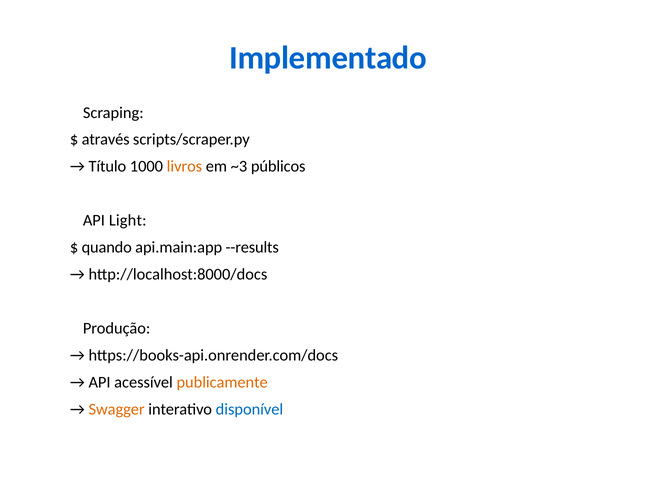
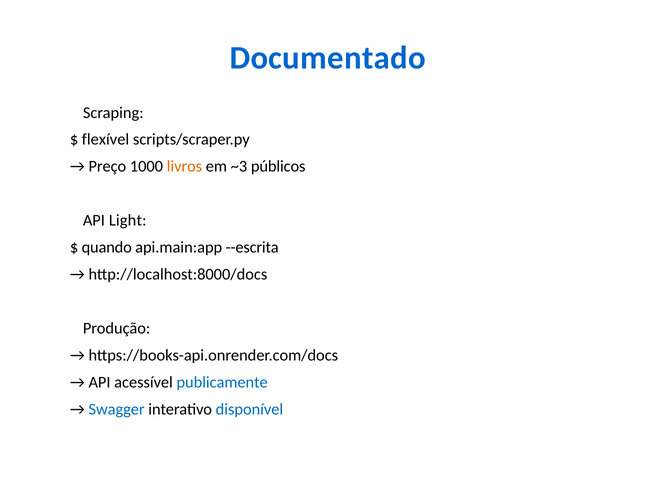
Implementado: Implementado -> Documentado (328, 58)
através: através -> flexível (106, 140)
Título: Título -> Preço (107, 167)
--results: --results -> --escrita (252, 247)
publicamente colour: orange -> blue (222, 382)
Swagger colour: orange -> blue (117, 409)
